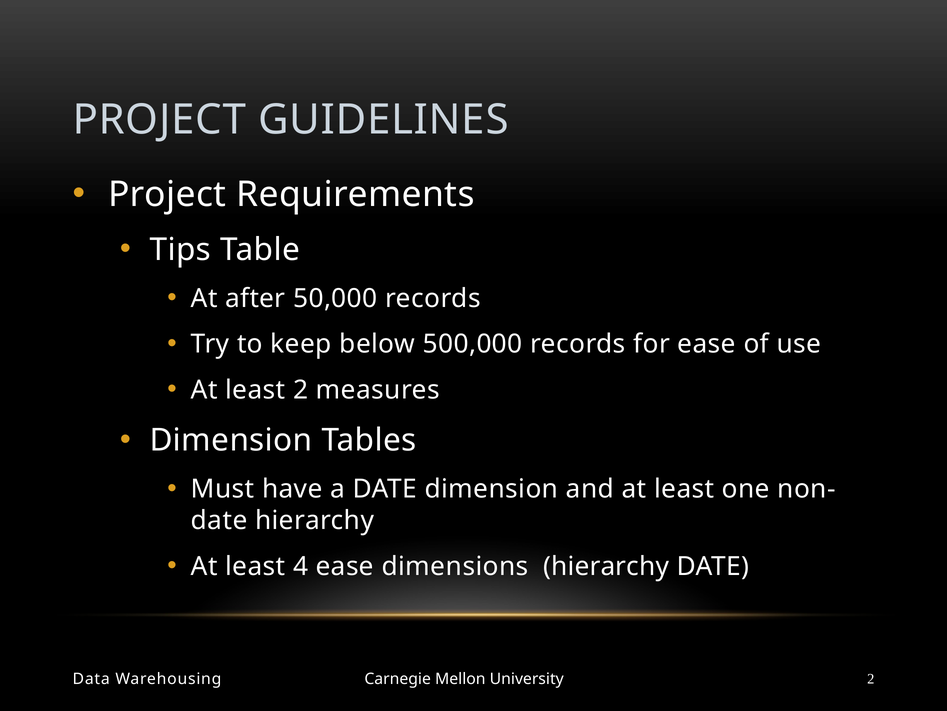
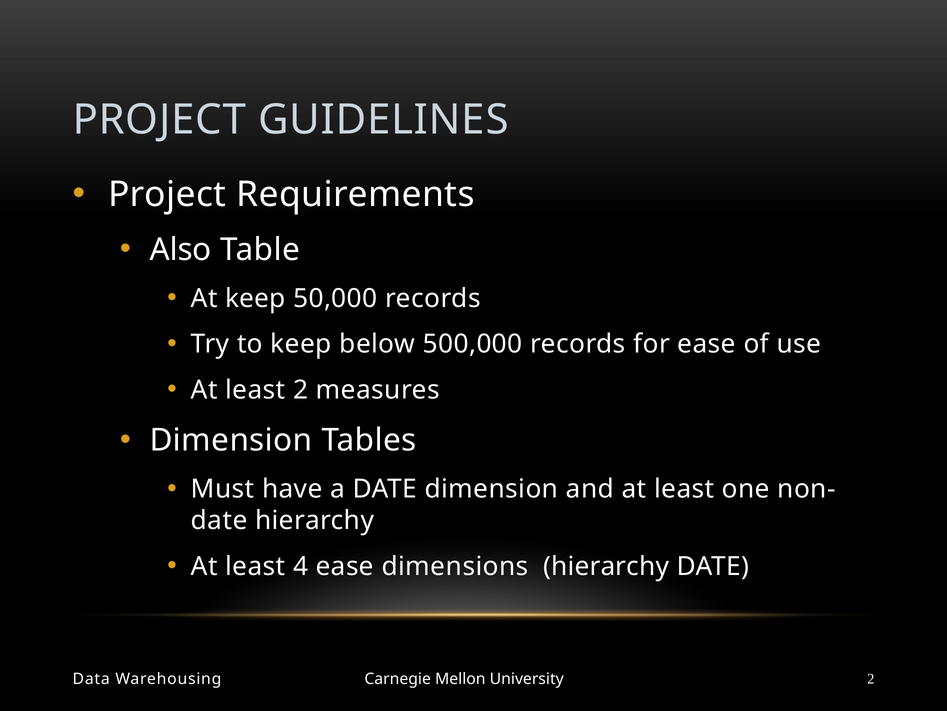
Tips: Tips -> Also (181, 250)
At after: after -> keep (255, 298)
